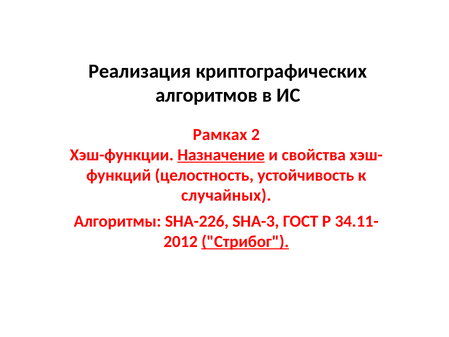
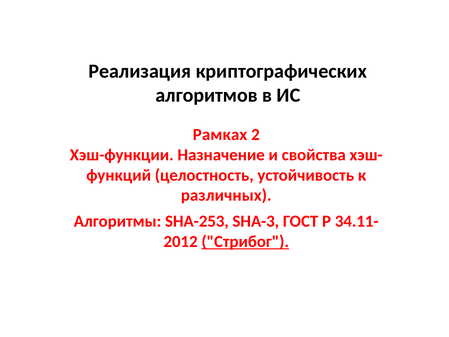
Назначение underline: present -> none (221, 155)
случайных: случайных -> различных (226, 195)
SHA-226: SHA-226 -> SHA-253 (197, 221)
